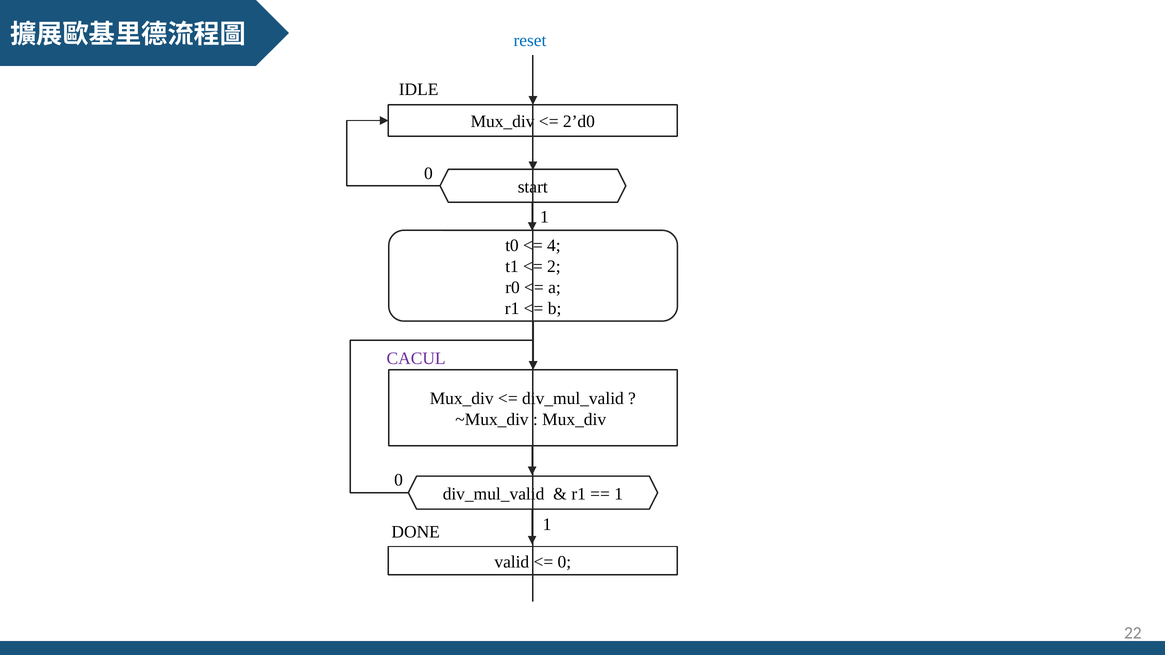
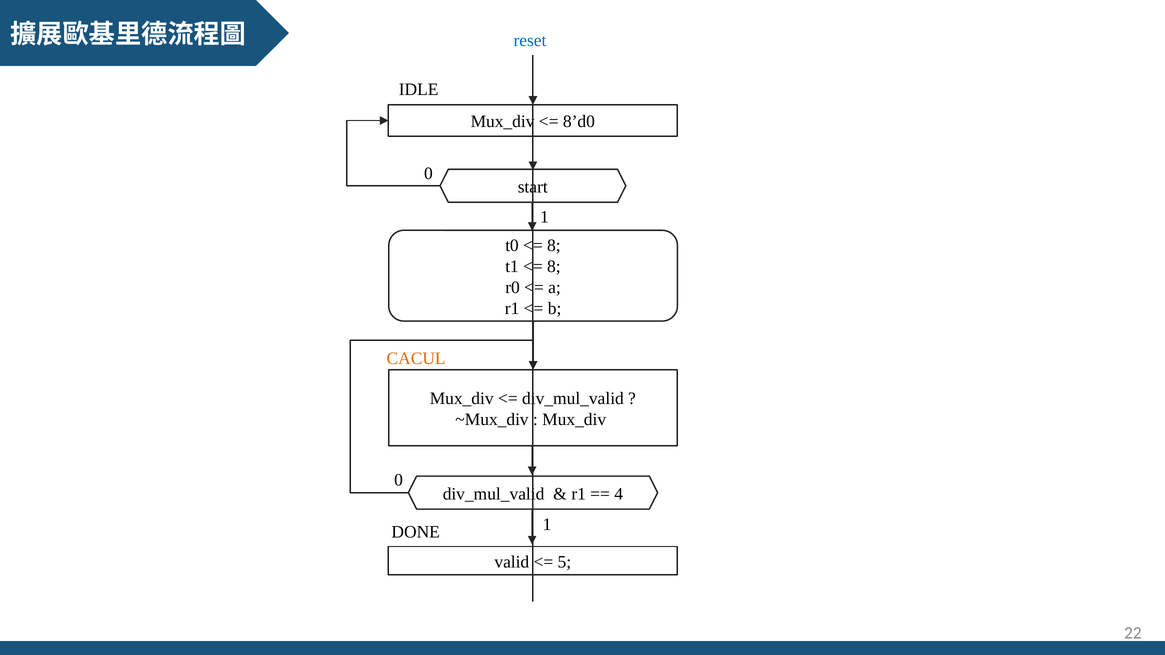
2’d0: 2’d0 -> 8’d0 (579, 122)
4: 4 -> 8 (554, 246)
2: 2 -> 8 (554, 267)
CACUL colour: purple -> orange (416, 359)
1: 1 -> 4 (619, 494)
0: 0 -> 5 (564, 562)
